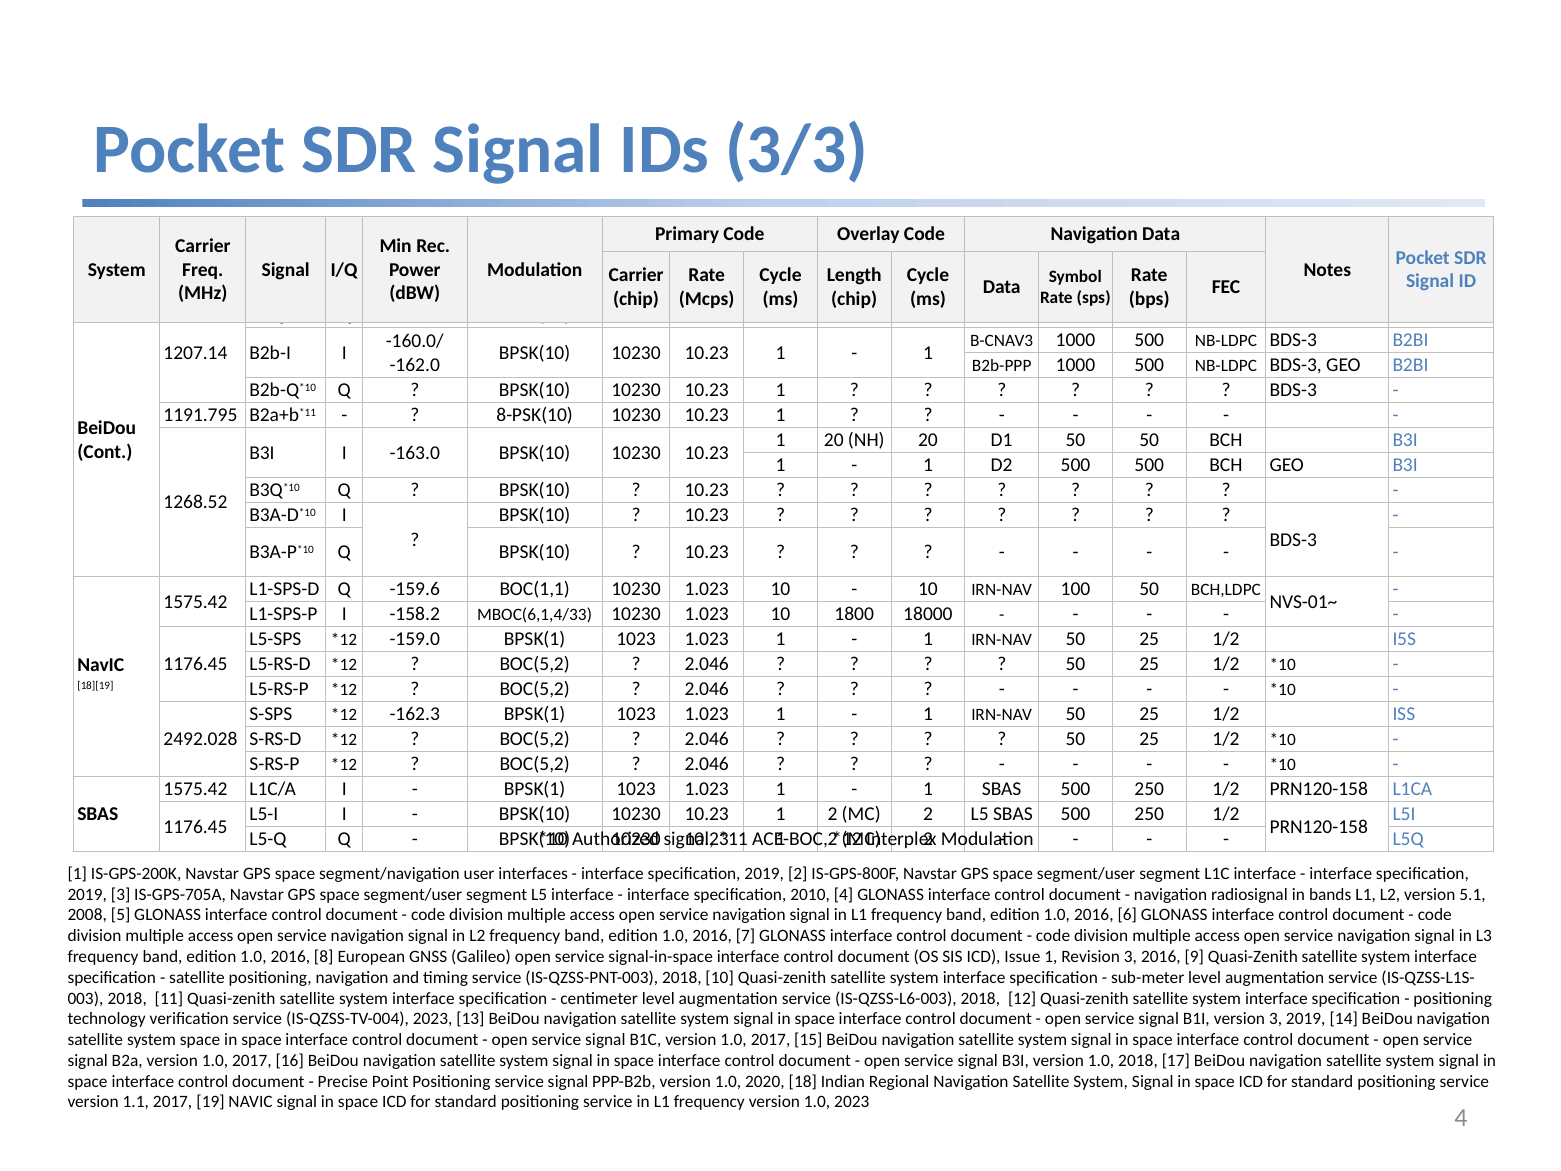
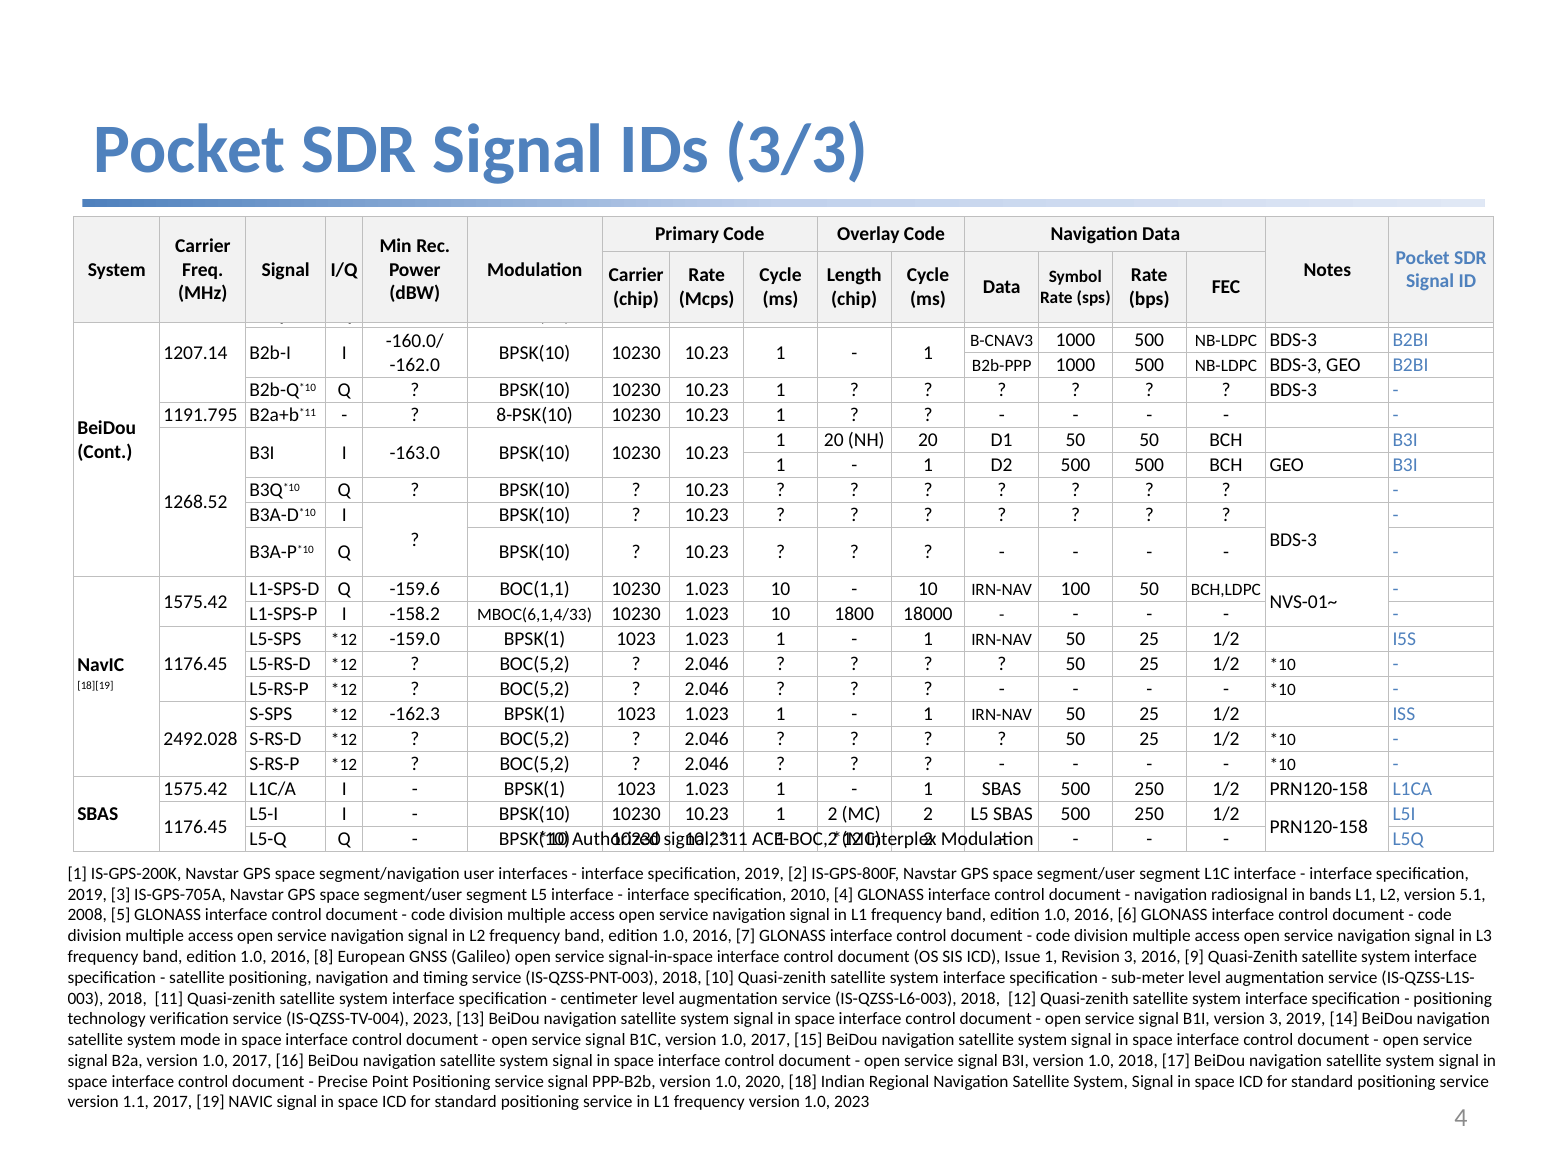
system space: space -> mode (200, 1040)
